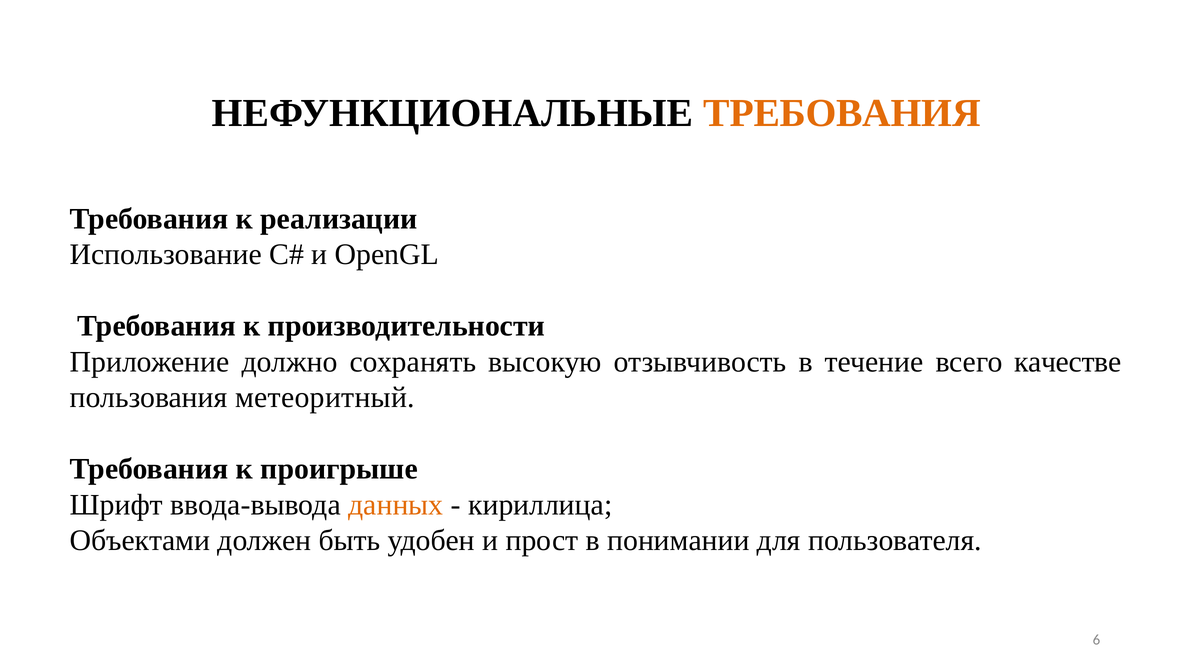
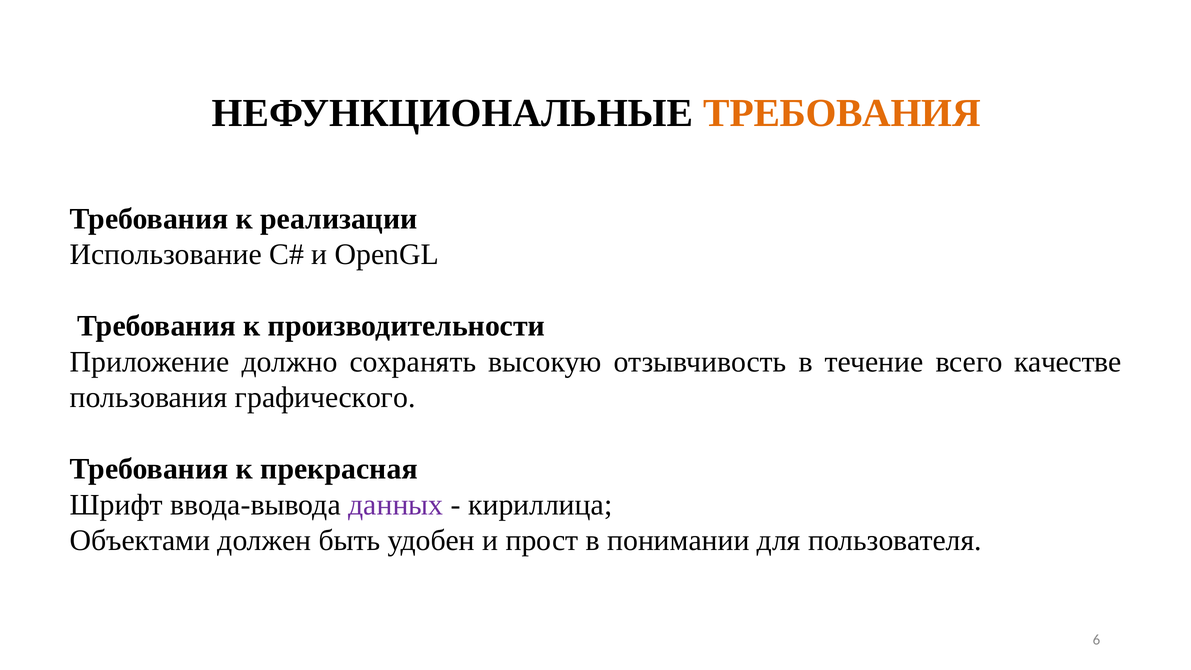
метеоритный: метеоритный -> графического (325, 398)
проигрыше: проигрыше -> прекрасная (339, 469)
данных colour: orange -> purple (396, 505)
